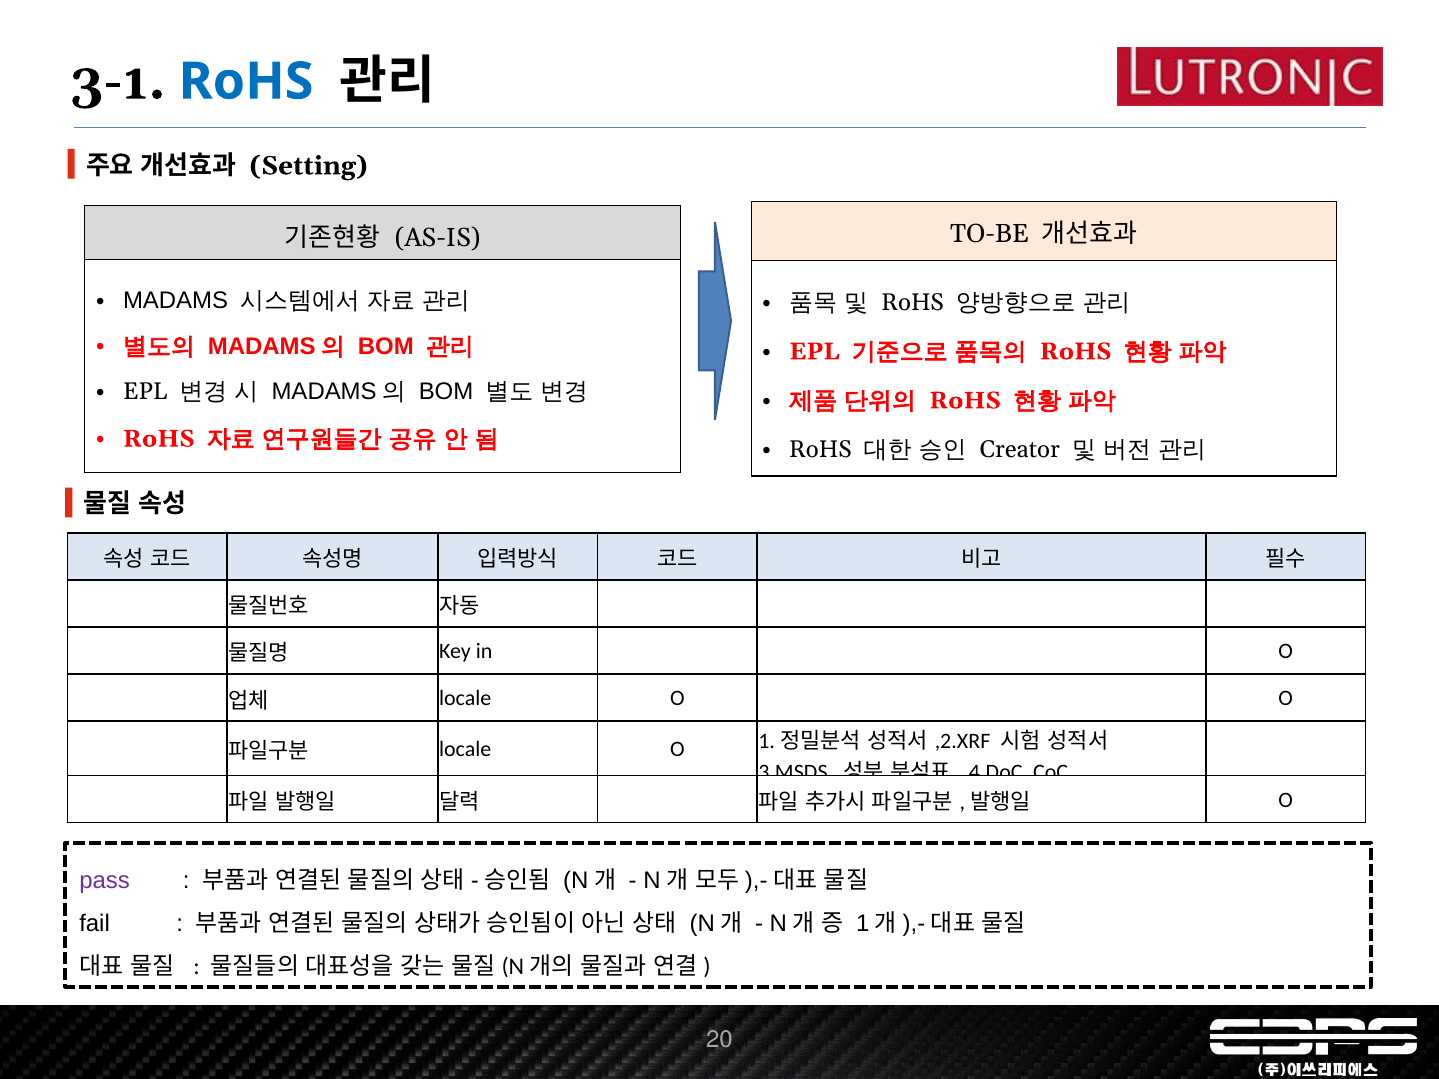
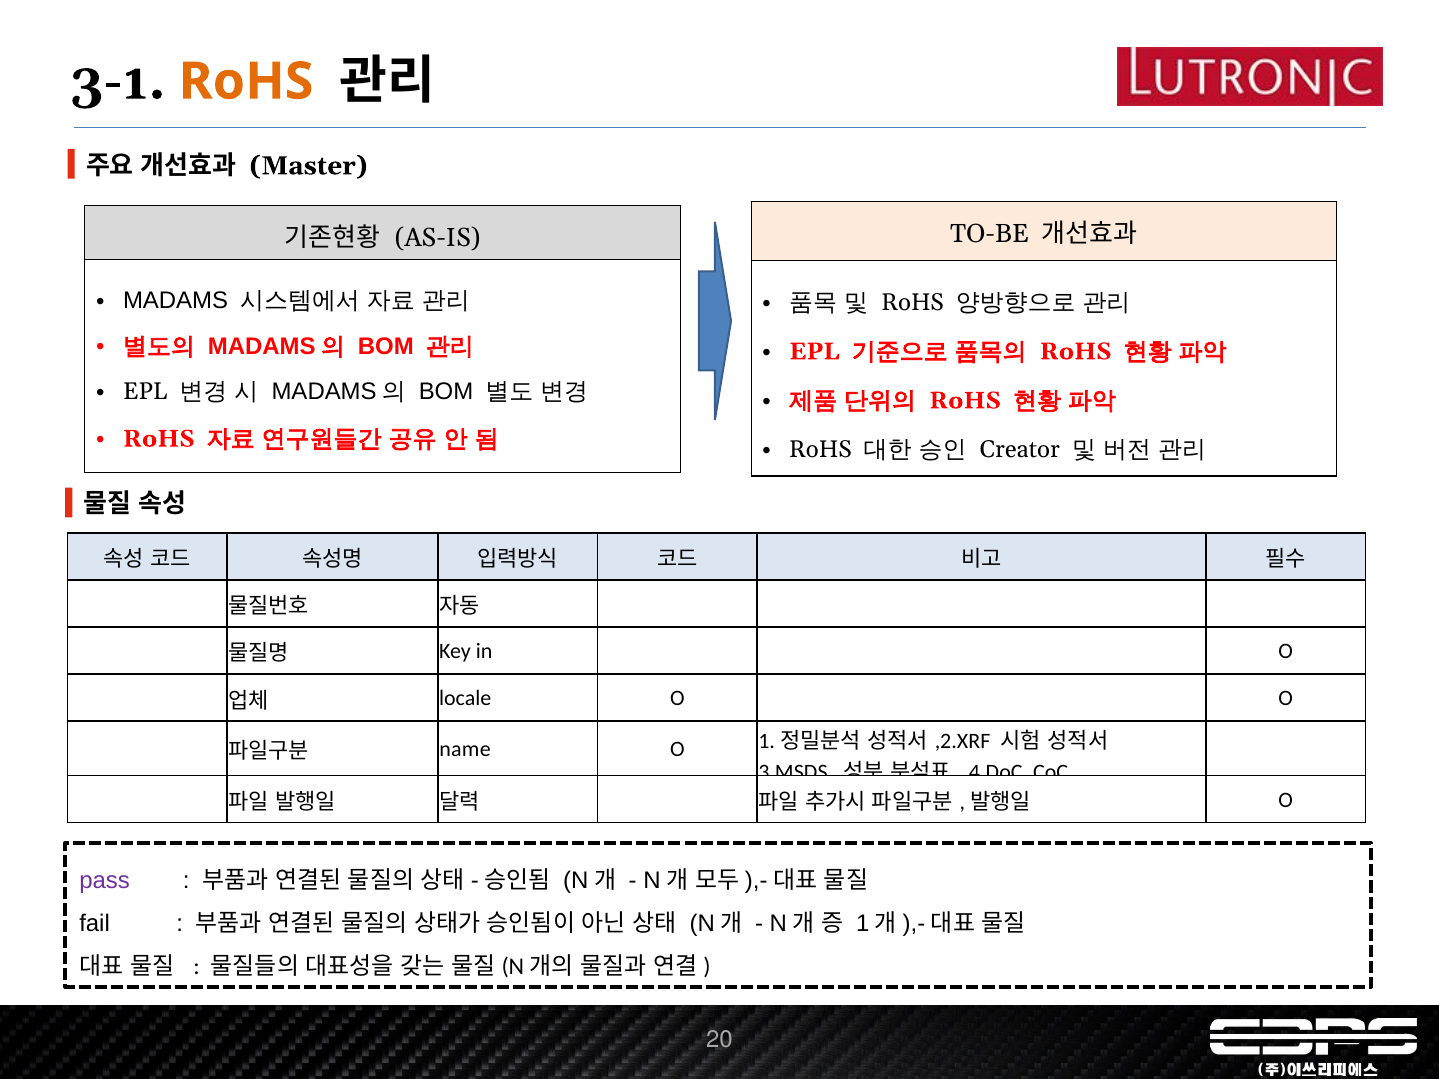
RoHS colour: blue -> orange (246, 82)
Setting: Setting -> Master (309, 166)
locale: locale -> name (465, 749)
